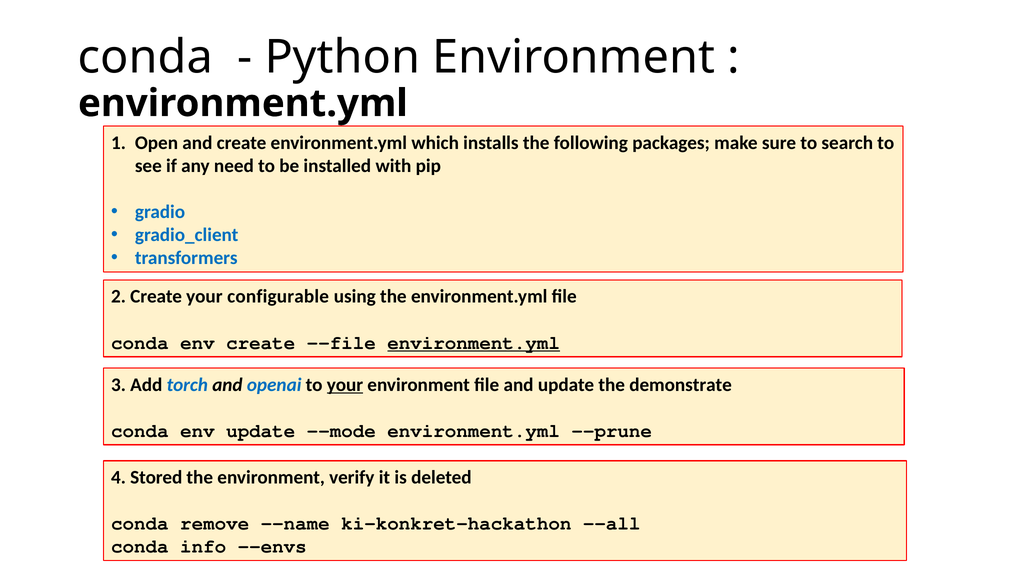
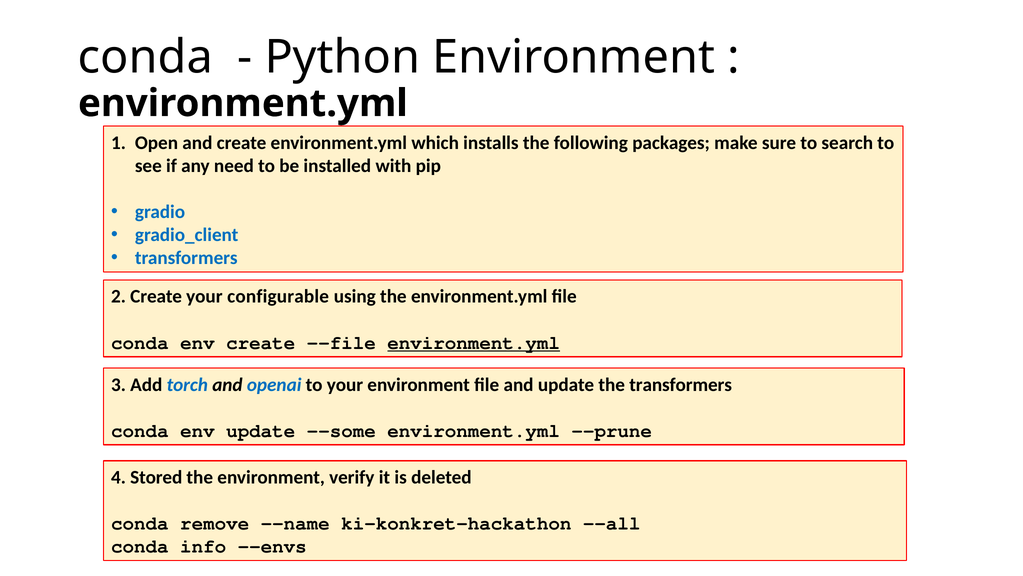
your underline: present -> none (345, 384)
the demonstrate: demonstrate -> transformers (681, 384)
--mode: --mode -> --some (341, 430)
